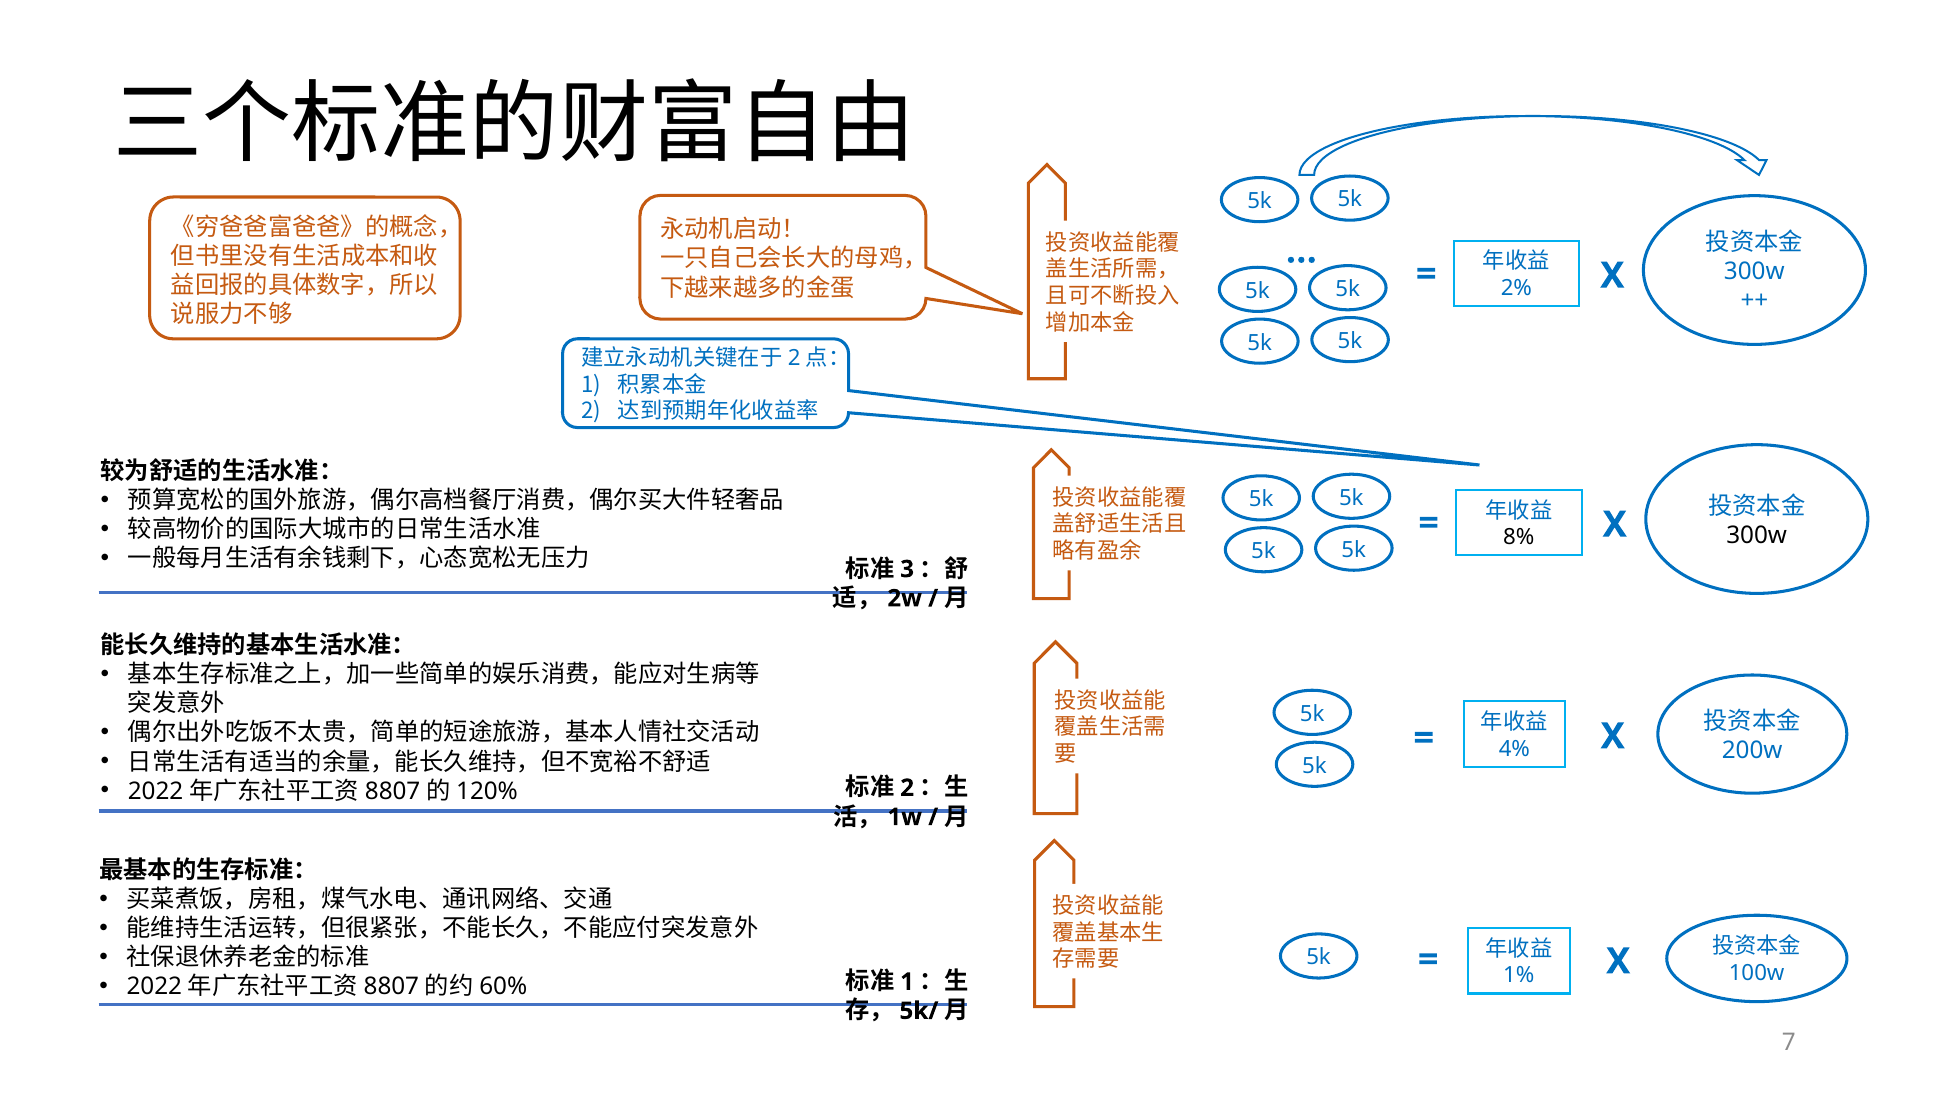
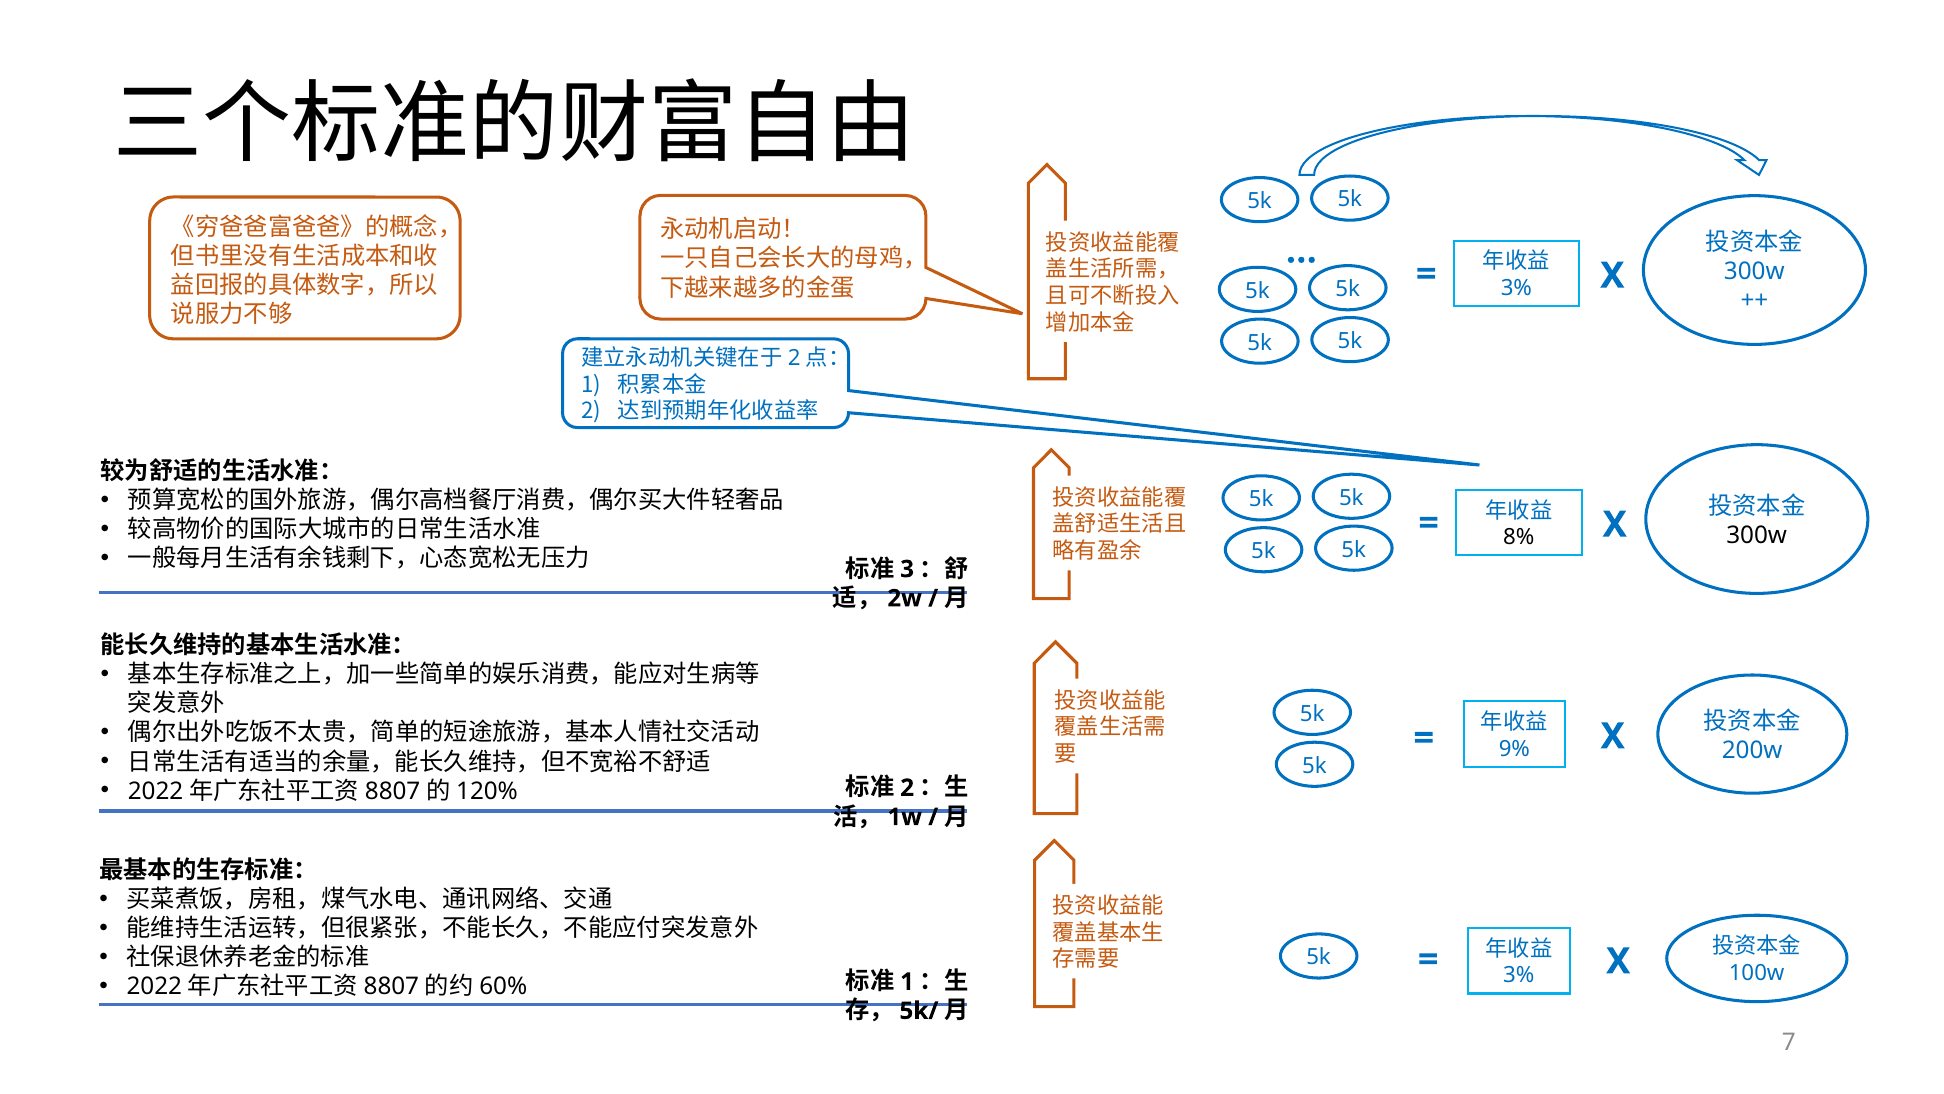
2%: 2% -> 3% (1516, 288)
4%: 4% -> 9% (1514, 749)
1%: 1% -> 3% (1519, 975)
